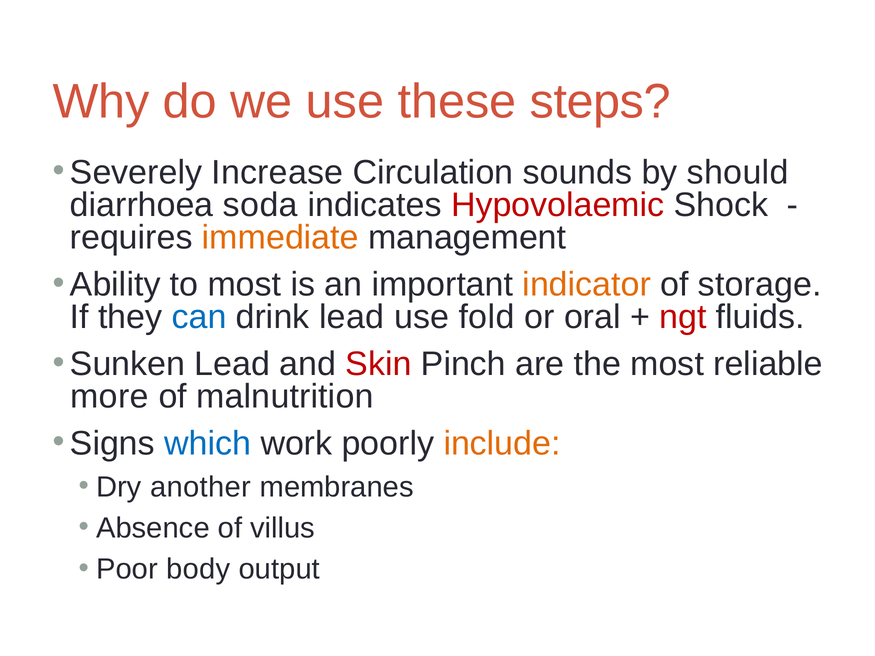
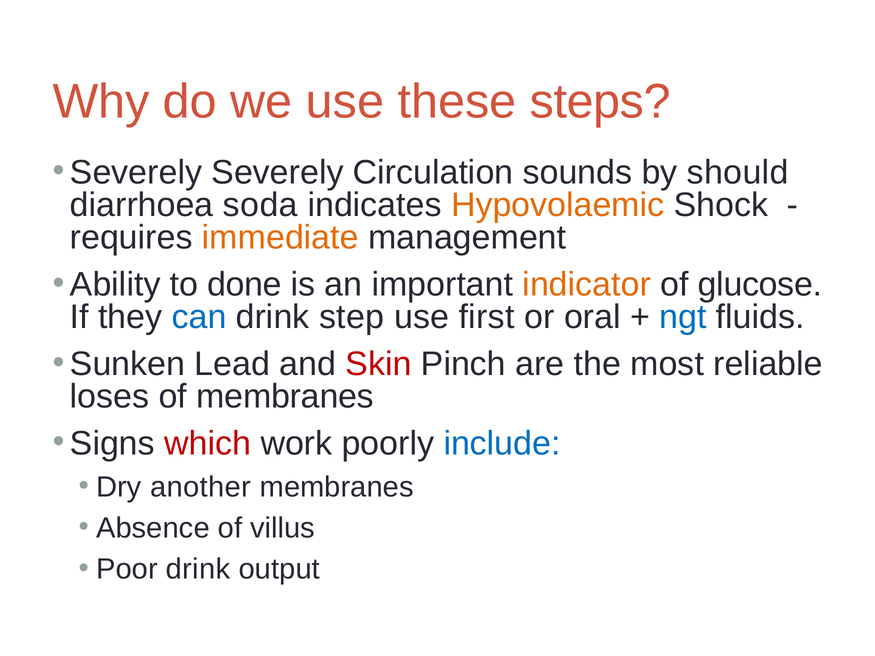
Severely Increase: Increase -> Severely (278, 172)
Hypovolaemic colour: red -> orange (558, 205)
to most: most -> done (245, 285)
storage: storage -> glucose (760, 285)
drink lead: lead -> step (352, 317)
fold: fold -> first (487, 317)
ngt colour: red -> blue (683, 317)
more: more -> loses (110, 397)
of malnutrition: malnutrition -> membranes (285, 397)
which colour: blue -> red (208, 444)
include colour: orange -> blue (502, 444)
Poor body: body -> drink (198, 569)
